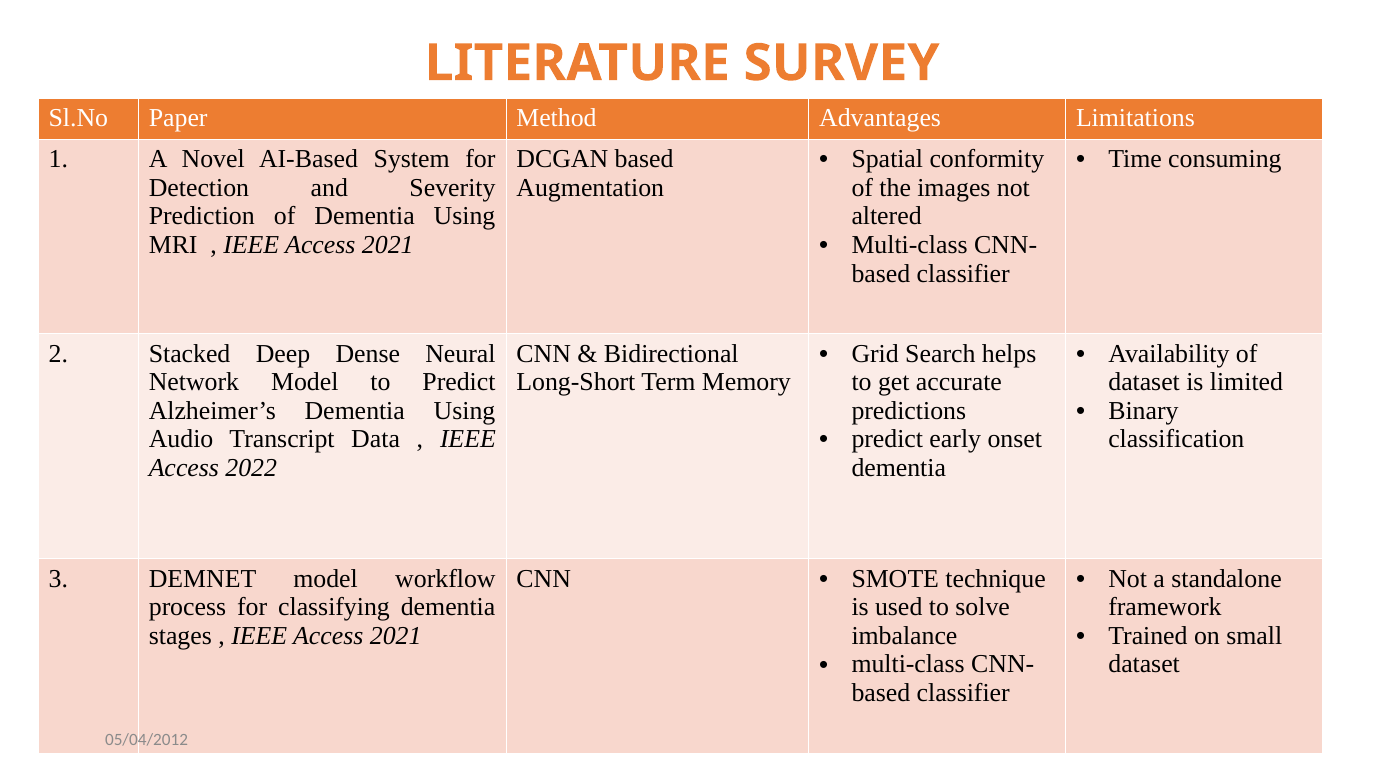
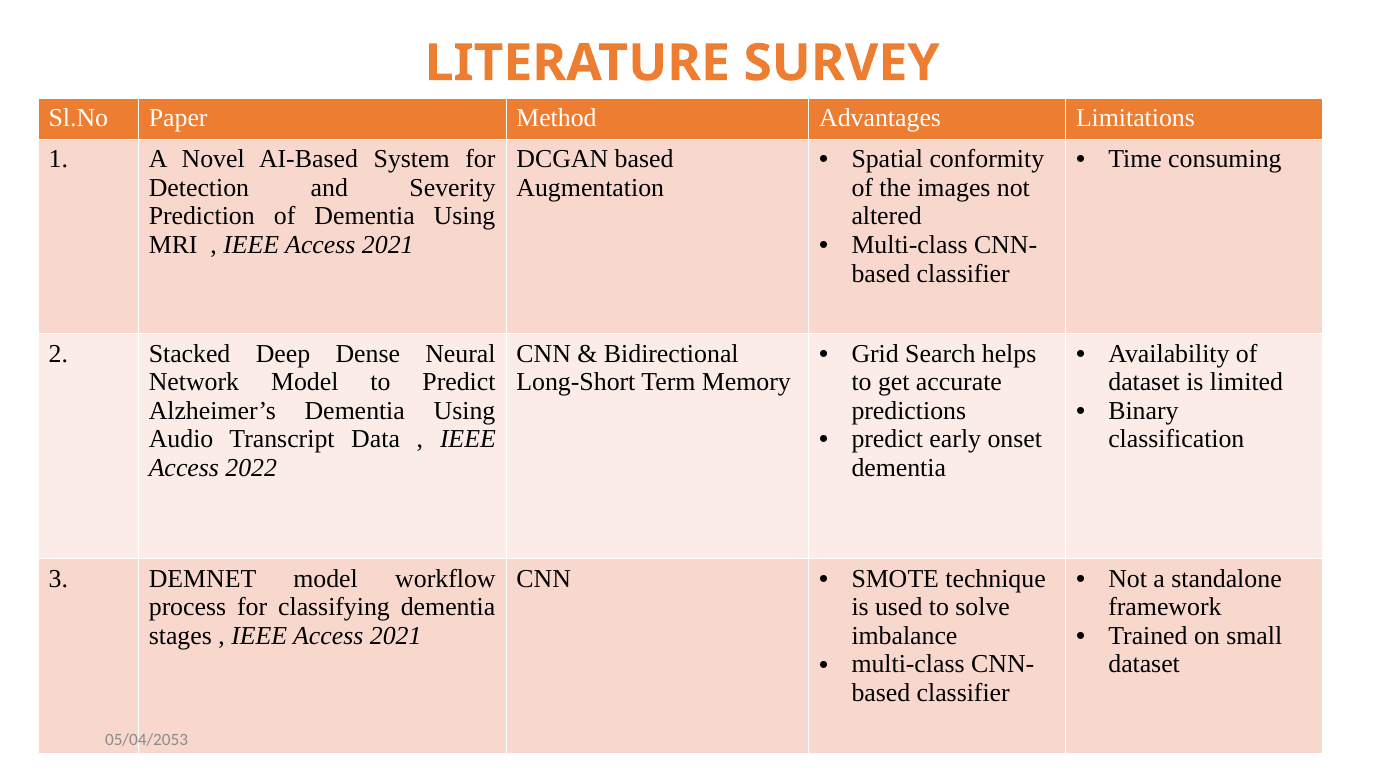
05/04/2012: 05/04/2012 -> 05/04/2053 (147, 740)
